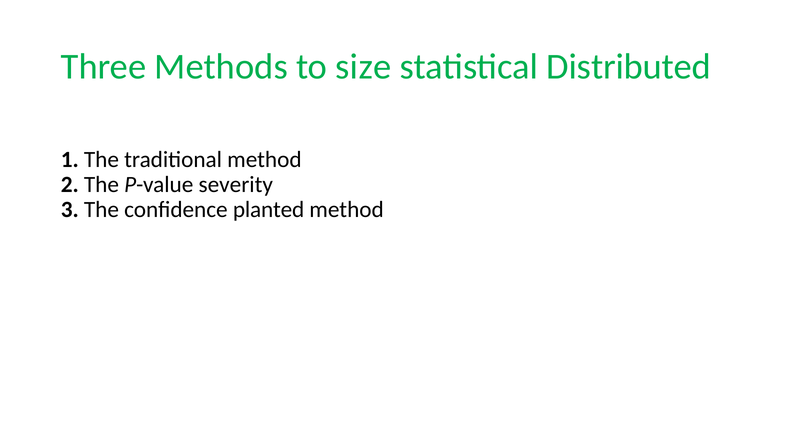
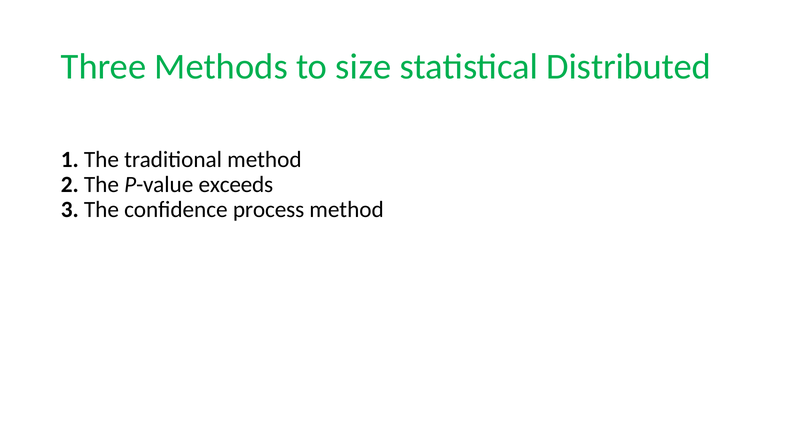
severity: severity -> exceeds (236, 185)
planted: planted -> process (269, 210)
